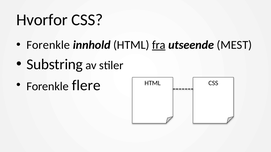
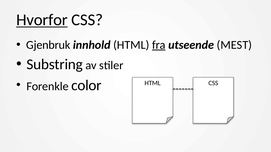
Hvorfor underline: none -> present (42, 20)
Forenkle: Forenkle -> Gjenbruk (48, 45)
flere: flere -> color (86, 86)
